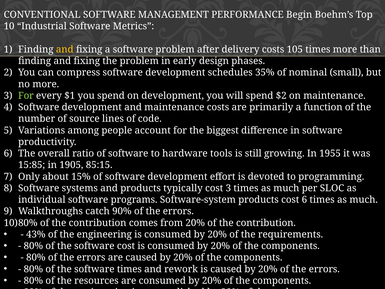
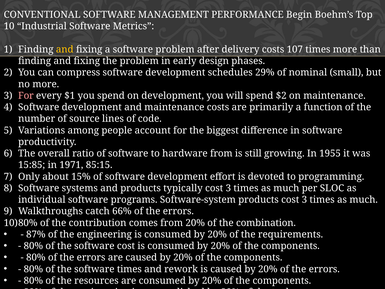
105: 105 -> 107 (295, 49)
35%: 35% -> 29% (265, 72)
For colour: light green -> pink (26, 96)
hardware tools: tools -> from (221, 153)
1905: 1905 -> 1971 (71, 165)
products cost 6: 6 -> 3 (304, 200)
90%: 90% -> 66% (122, 211)
20% of the contribution: contribution -> combination (266, 223)
43%: 43% -> 87% (36, 234)
